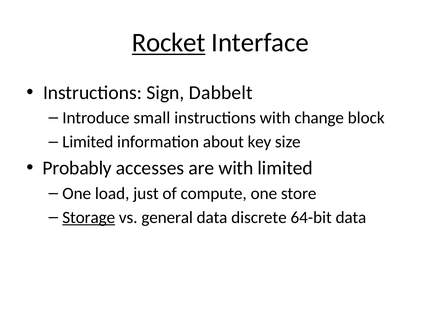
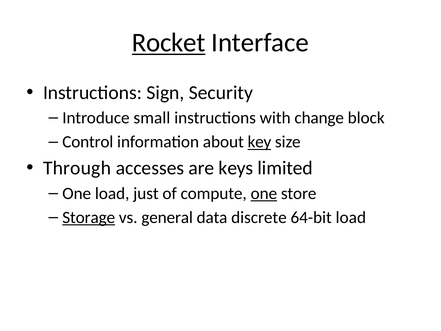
Dabbelt: Dabbelt -> Security (221, 93)
Limited: Limited -> Control (88, 142)
key underline: none -> present (259, 142)
Probably: Probably -> Through (77, 168)
are with: with -> keys (236, 168)
one underline: none -> present (264, 193)
64-bit data: data -> load (351, 217)
